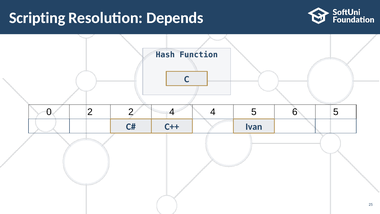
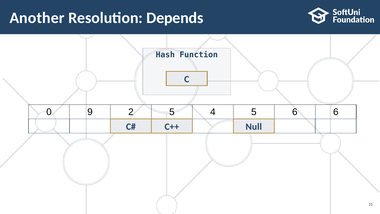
Scripting: Scripting -> Another (37, 18)
0 2: 2 -> 9 (90, 112)
2 4: 4 -> 5 (172, 112)
6 5: 5 -> 6 (336, 112)
Ivan: Ivan -> Null (254, 127)
